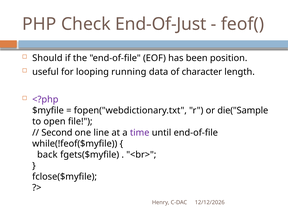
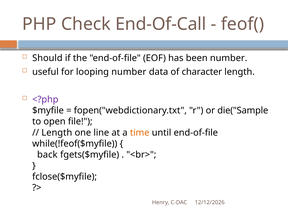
End-Of-Just: End-Of-Just -> End-Of-Call (161, 24)
been position: position -> number (229, 58)
looping running: running -> number (129, 72)
Second: Second -> Length (57, 133)
time colour: purple -> orange (140, 133)
